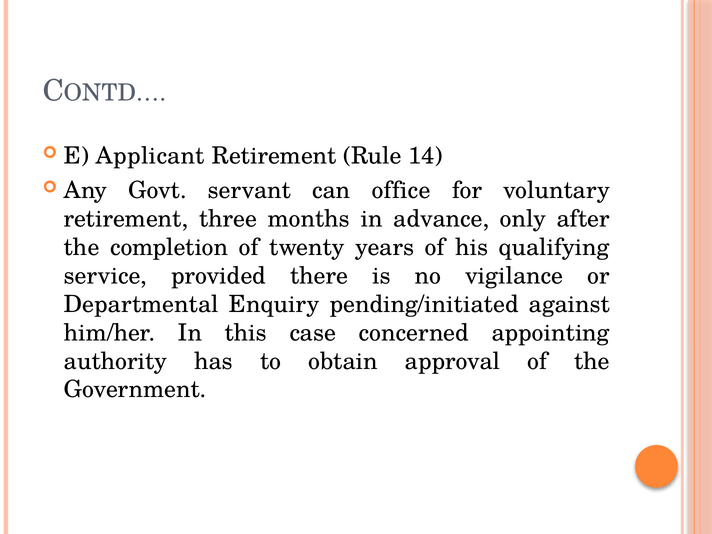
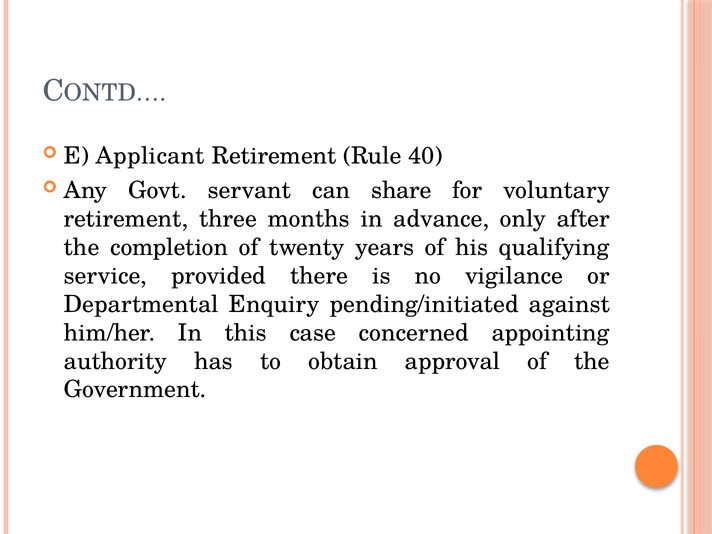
14: 14 -> 40 (425, 156)
office: office -> share (401, 190)
